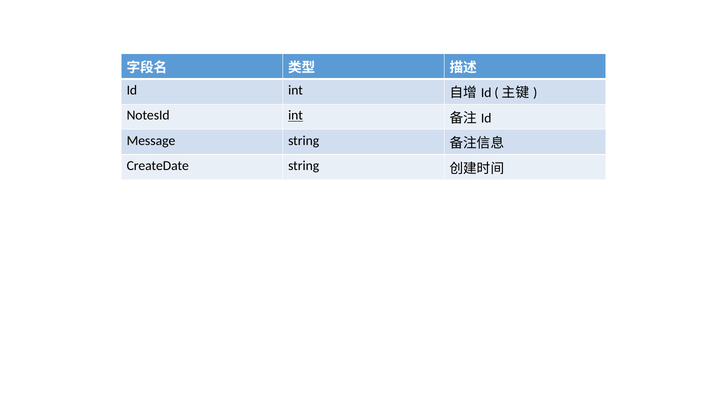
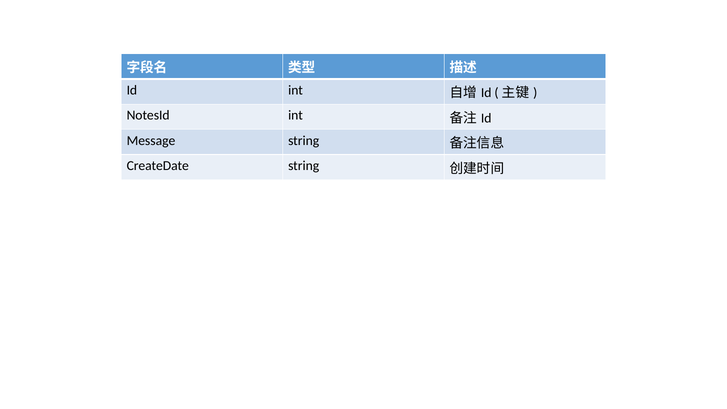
int underline: present -> none (296, 115)
